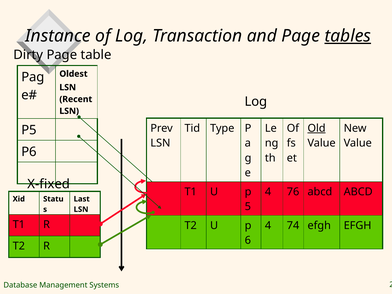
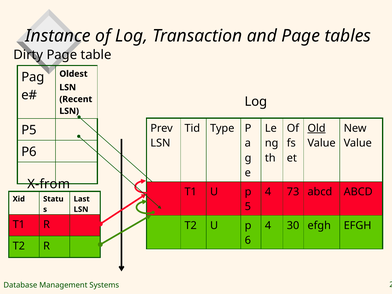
tables underline: present -> none (348, 36)
X-fixed: X-fixed -> X-from (49, 184)
76: 76 -> 73 (293, 192)
74: 74 -> 30 (293, 225)
